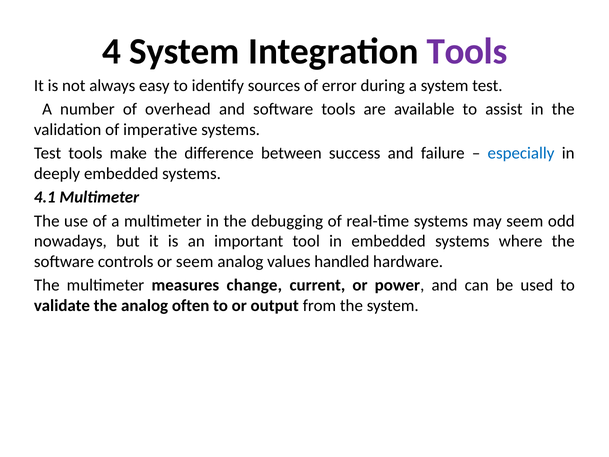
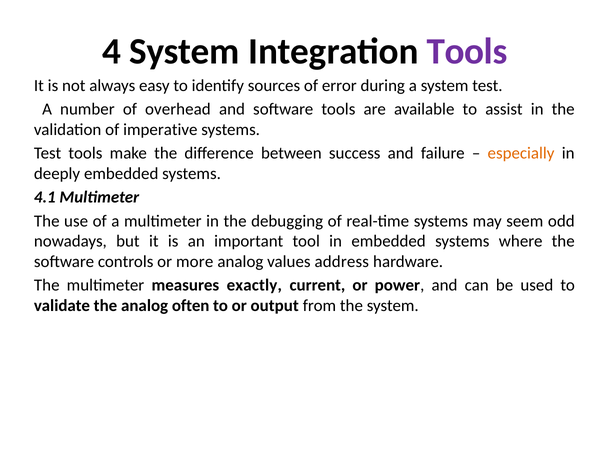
especially colour: blue -> orange (521, 153)
or seem: seem -> more (195, 261)
handled: handled -> address (342, 261)
change: change -> exactly (254, 285)
